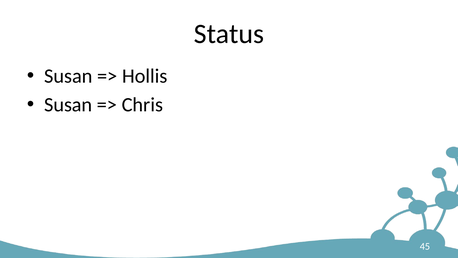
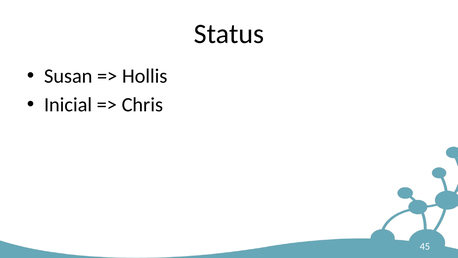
Susan: Susan -> Inicial (68, 105)
